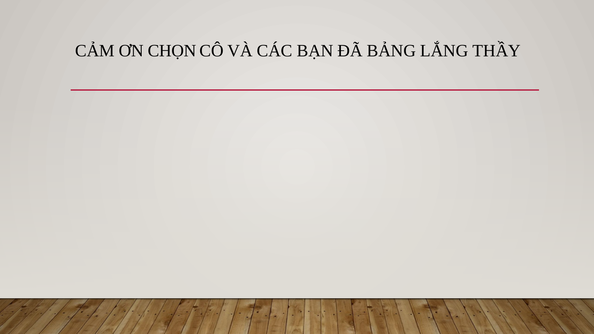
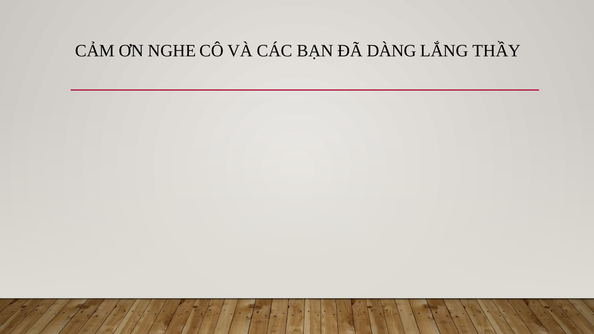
CHỌN: CHỌN -> NGHE (172, 51)
BẢNG: BẢNG -> DÀNG (392, 51)
